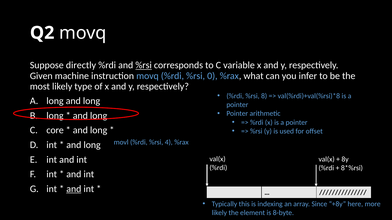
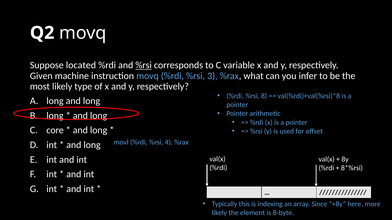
directly: directly -> located (81, 65)
0: 0 -> 3 (212, 76)
and underline: present -> none (74, 189)
